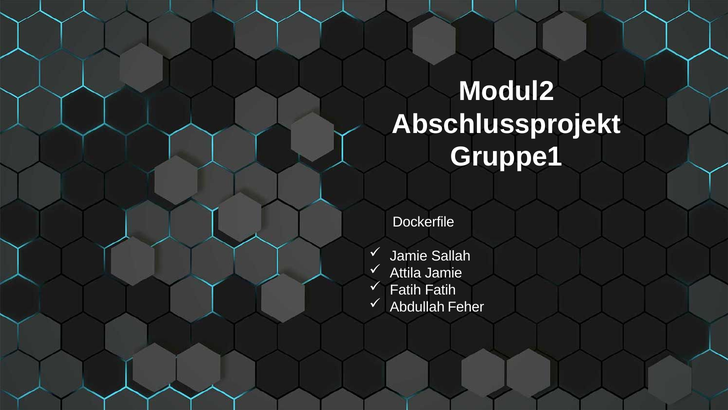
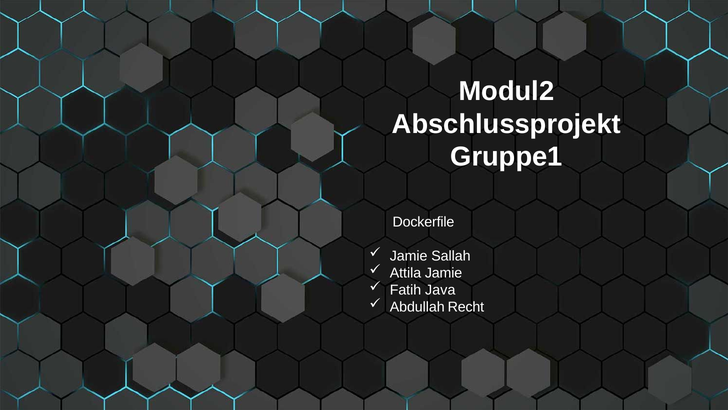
Fatih Fatih: Fatih -> Java (440, 289)
Feher: Feher -> Recht (466, 306)
